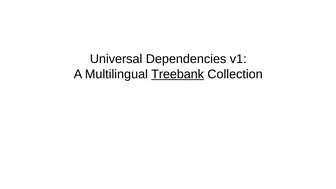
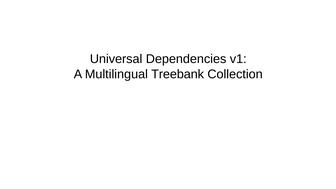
Treebank underline: present -> none (178, 74)
